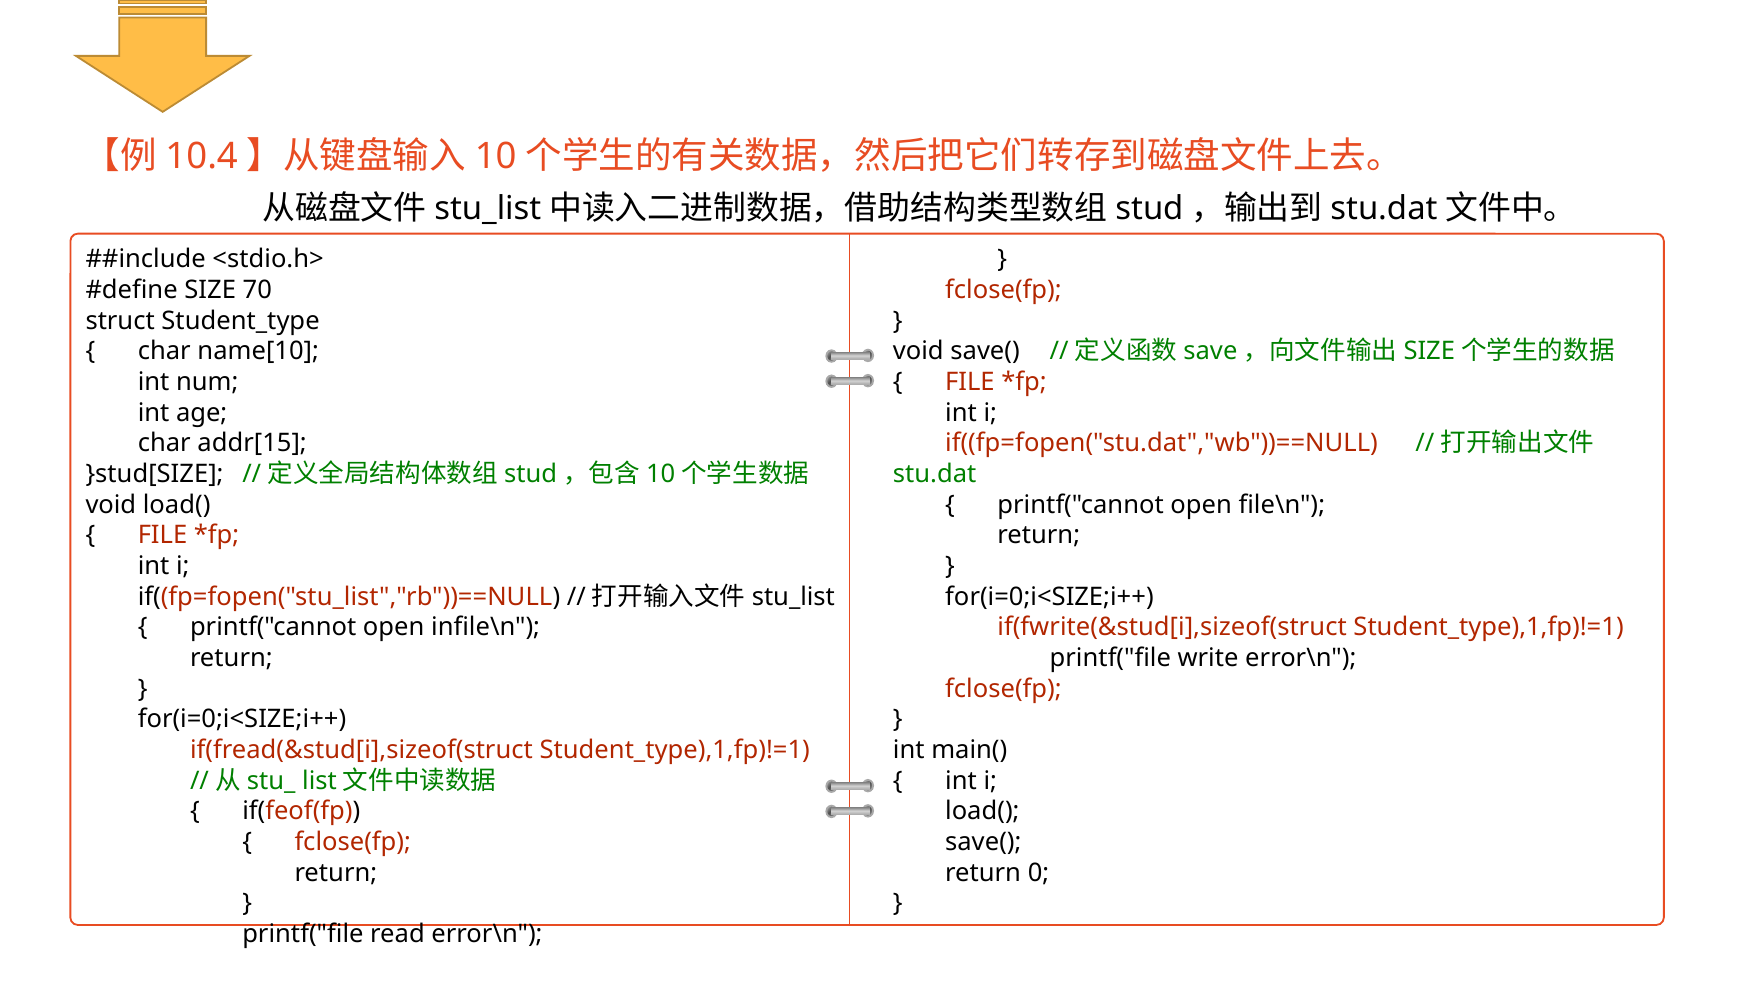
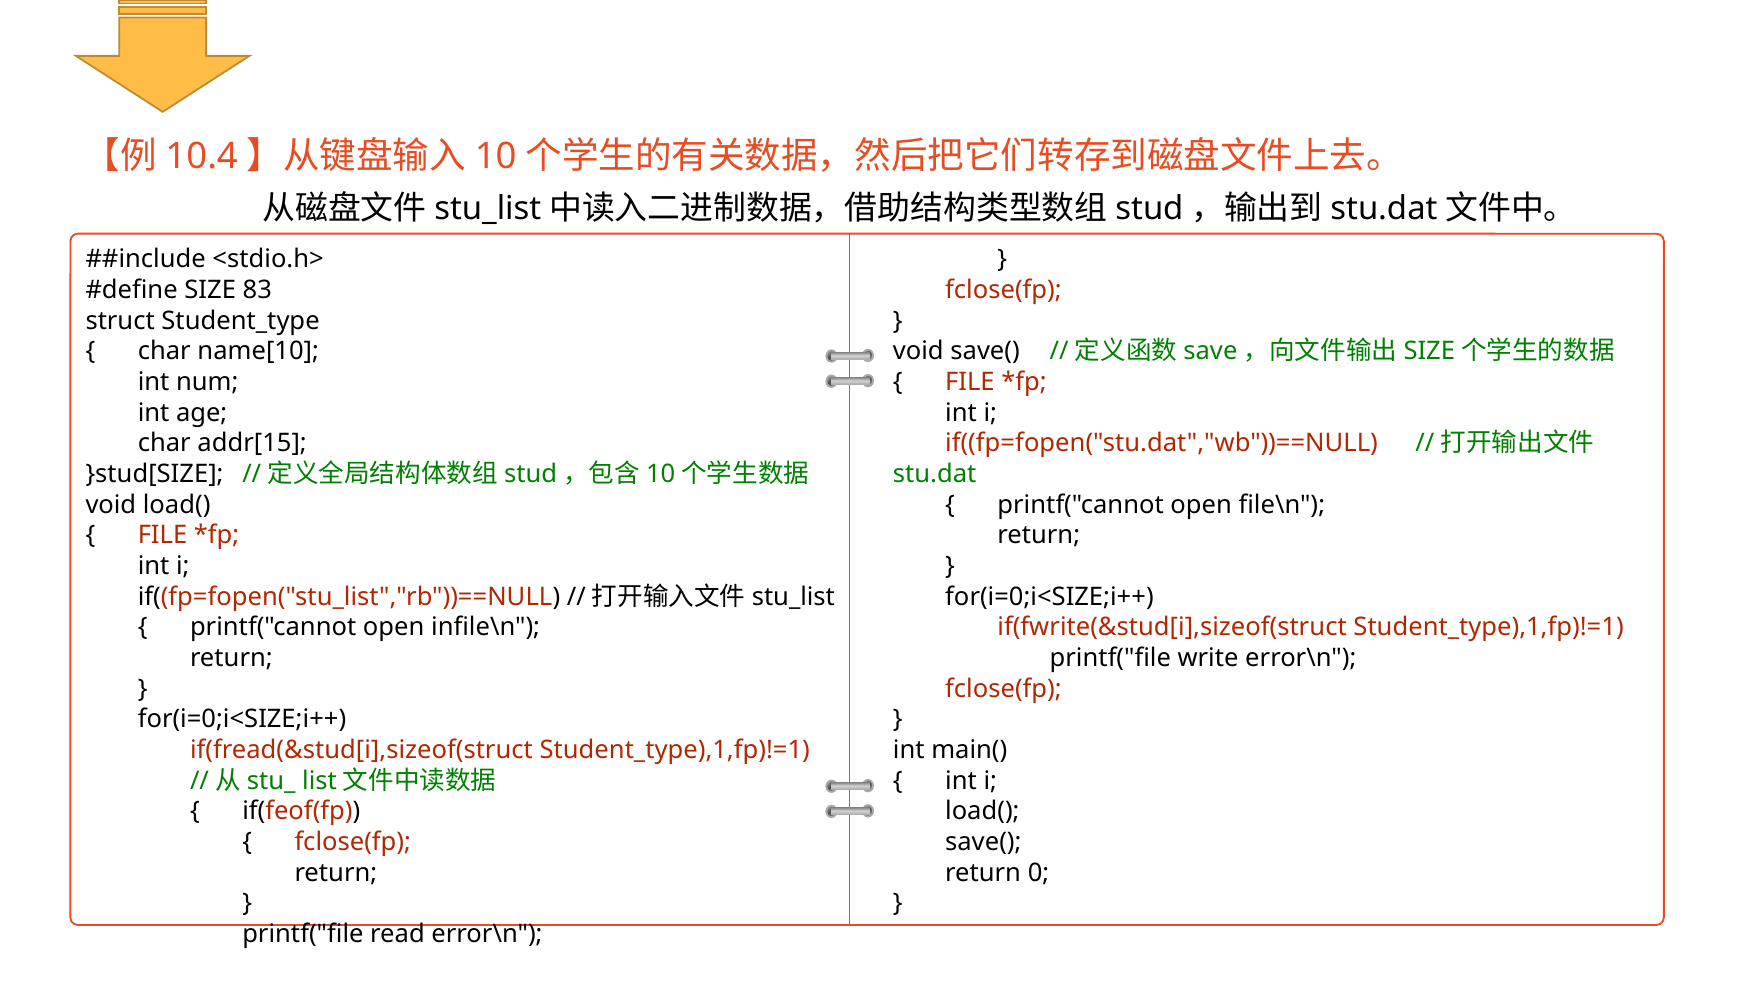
70: 70 -> 83 (257, 290)
